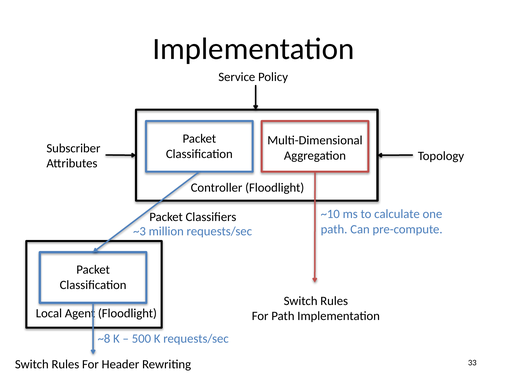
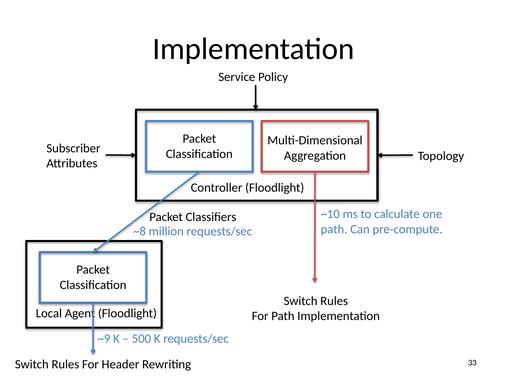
~3: ~3 -> ~8 (140, 232)
~8: ~8 -> ~9 (104, 339)
